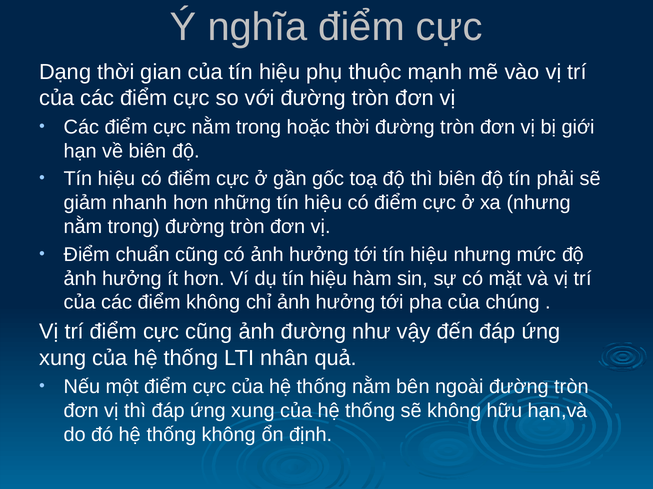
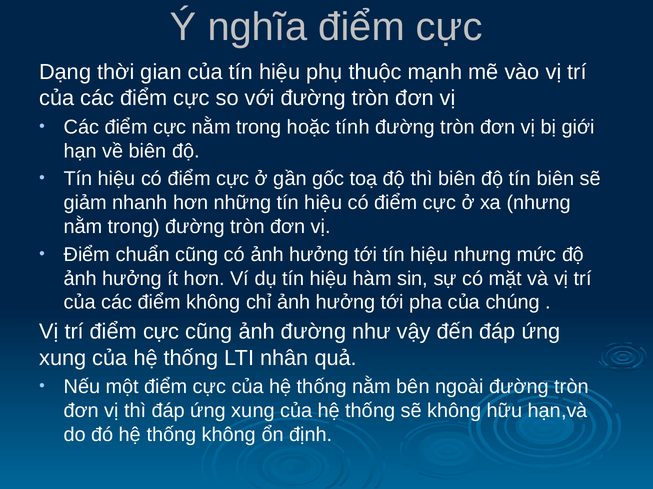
hoặc thời: thời -> tính (353, 127)
tín phải: phải -> biên (555, 179)
